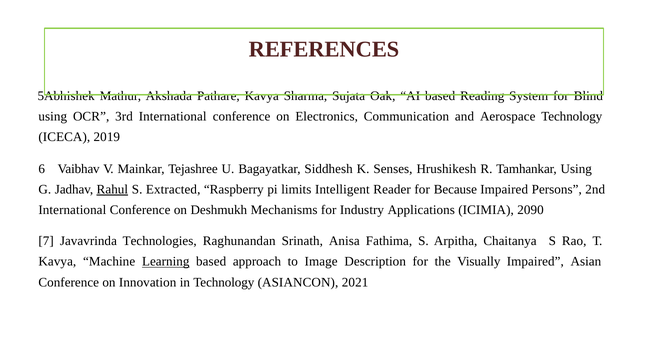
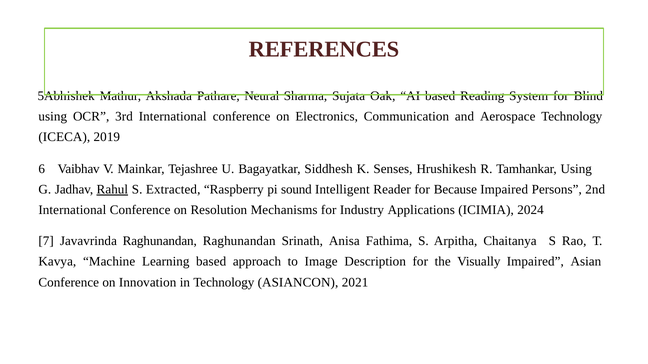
Pathare Kavya: Kavya -> Neural (262, 96)
limits: limits -> sound (296, 190)
Deshmukh: Deshmukh -> Resolution (219, 210)
2090: 2090 -> 2024 (531, 210)
Javavrinda Technologies: Technologies -> Raghunandan (160, 241)
Learning underline: present -> none (166, 262)
